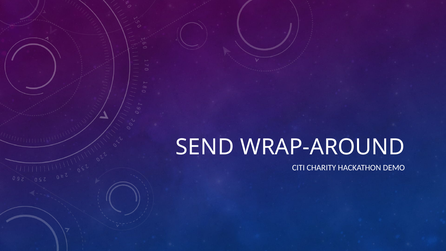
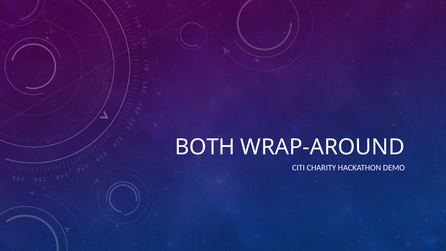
SEND: SEND -> BOTH (205, 147)
